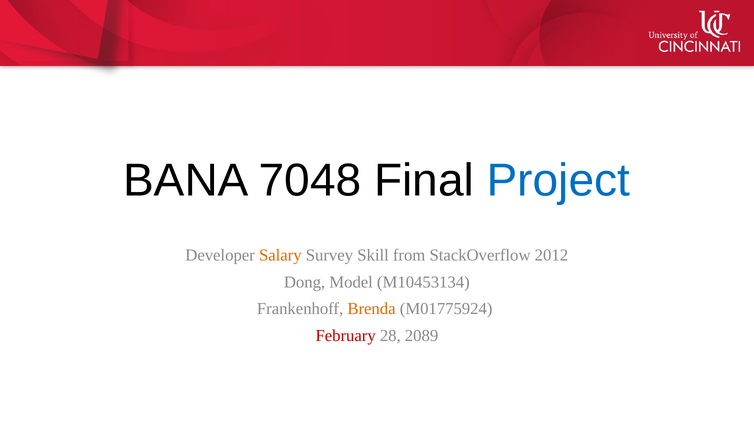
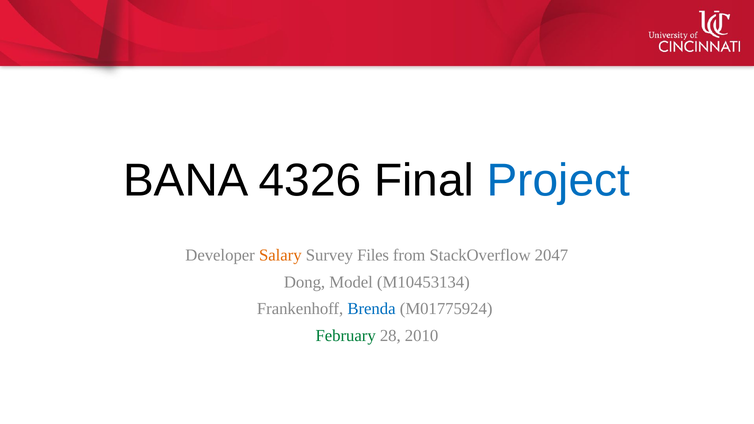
7048: 7048 -> 4326 (310, 180)
Skill: Skill -> Files (373, 255)
2012: 2012 -> 2047 (551, 255)
Brenda colour: orange -> blue (372, 309)
February colour: red -> green (346, 336)
2089: 2089 -> 2010 (422, 336)
